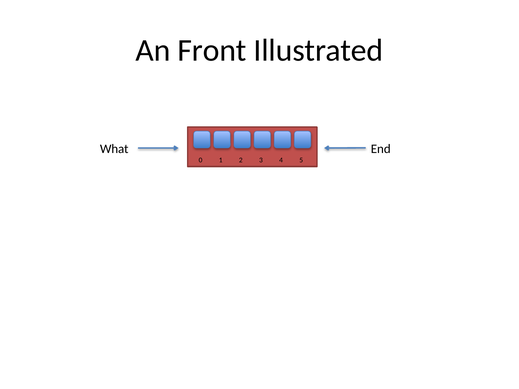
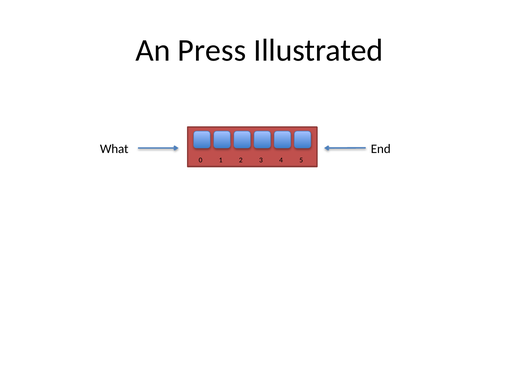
Front: Front -> Press (212, 50)
